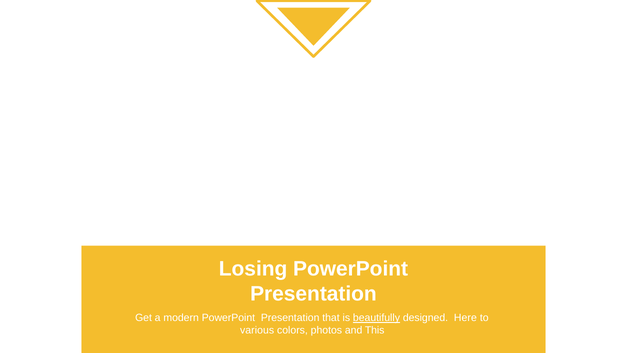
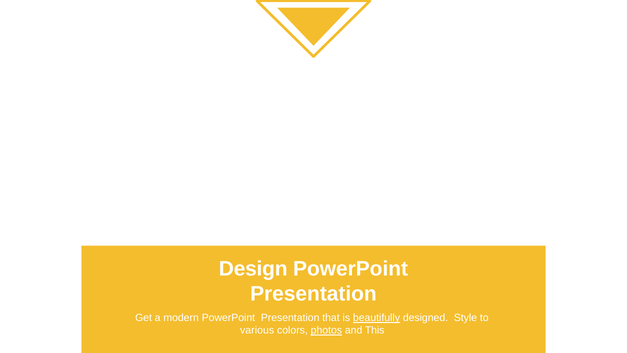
Losing: Losing -> Design (253, 269)
Here: Here -> Style (465, 318)
photos underline: none -> present (326, 330)
